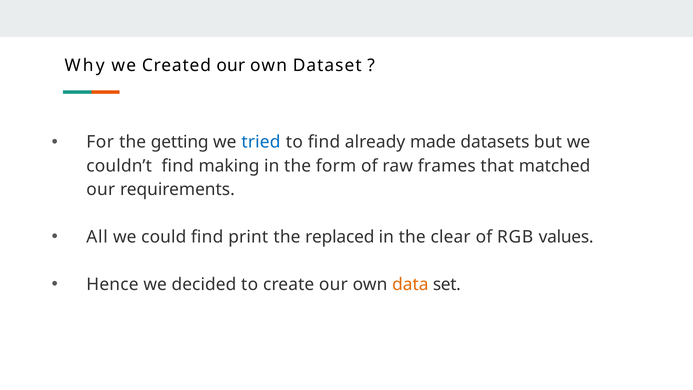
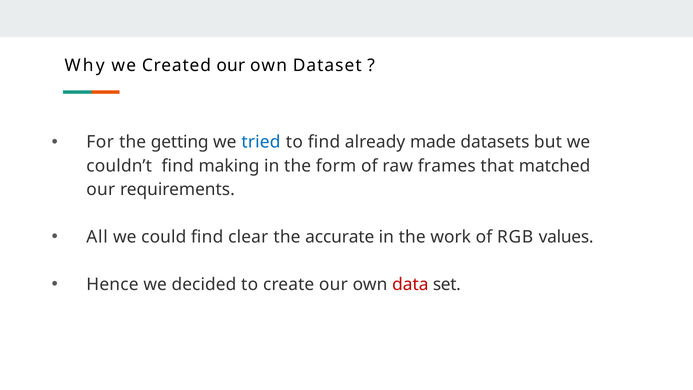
print: print -> clear (248, 237)
replaced: replaced -> accurate (340, 237)
clear: clear -> work (451, 237)
data colour: orange -> red (410, 284)
